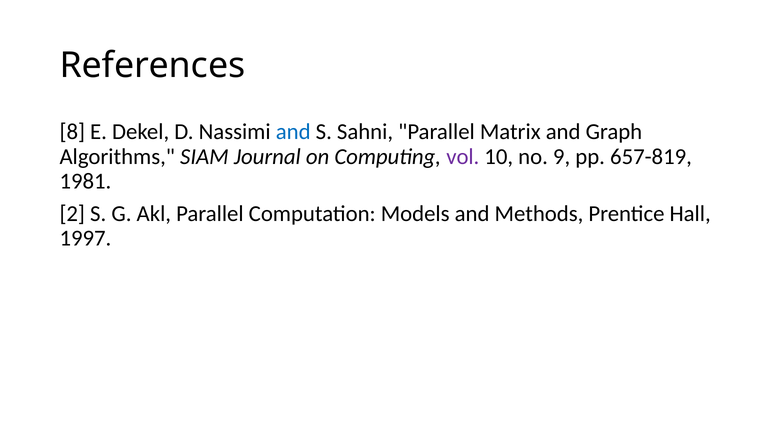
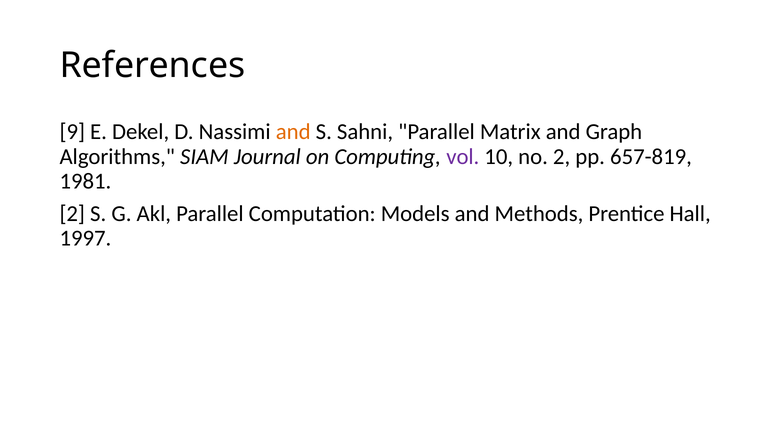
8: 8 -> 9 (72, 132)
and colour: blue -> orange (293, 132)
no 9: 9 -> 2 (562, 157)
